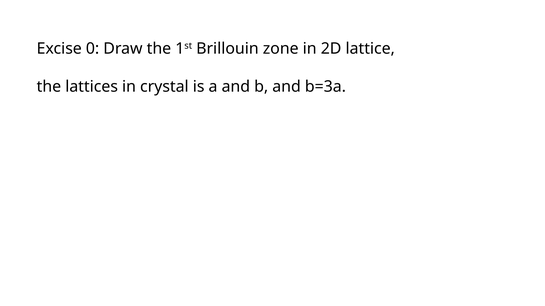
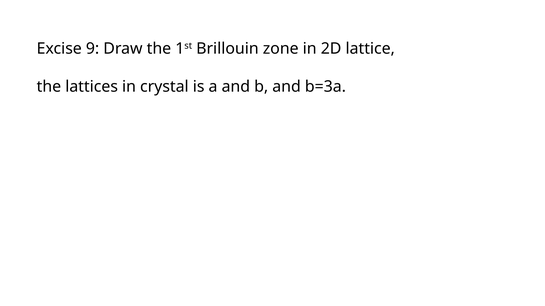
0: 0 -> 9 (93, 49)
